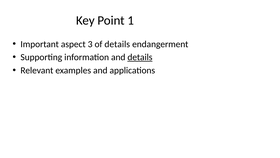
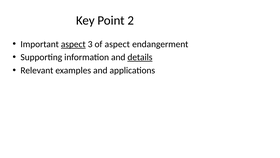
1: 1 -> 2 (131, 20)
aspect underline: none -> present (73, 44)
of details: details -> aspect (117, 44)
